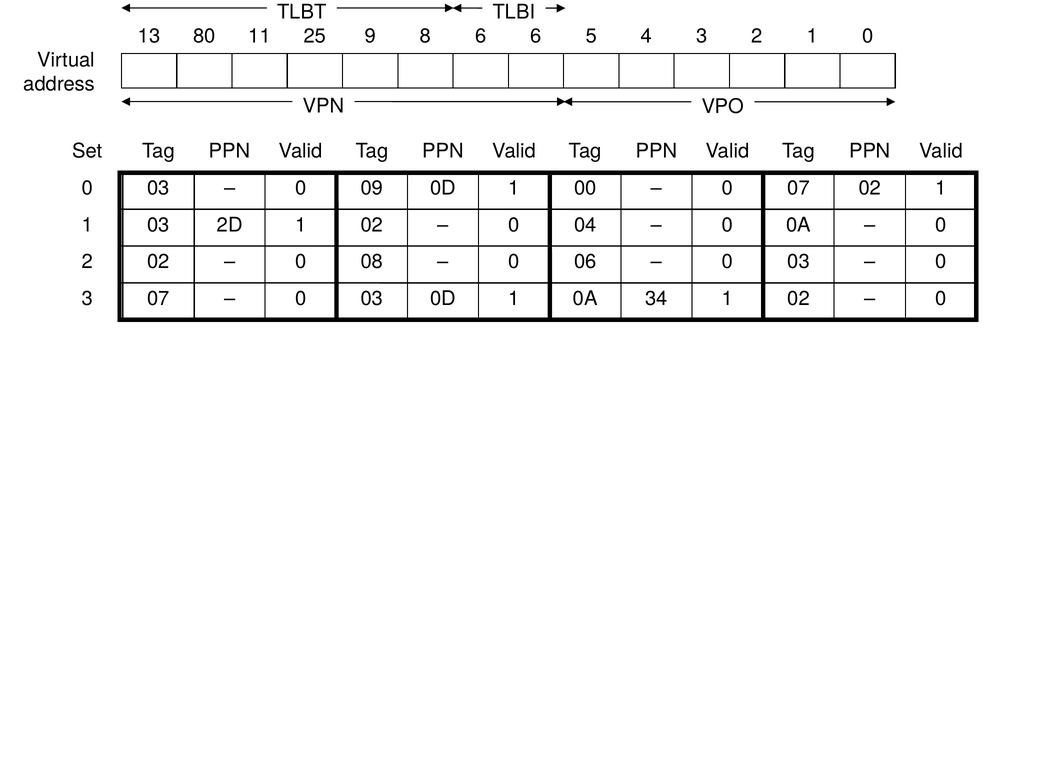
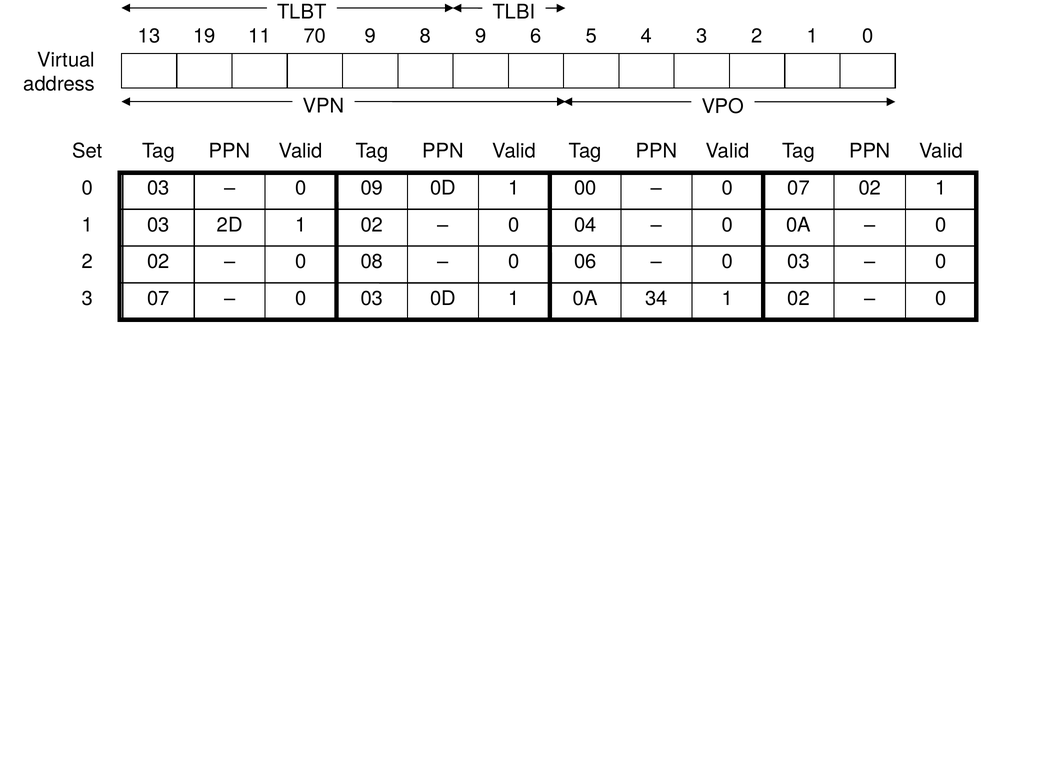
80: 80 -> 19 (204, 36)
25: 25 -> 70 (315, 36)
8 6: 6 -> 9 (481, 36)
